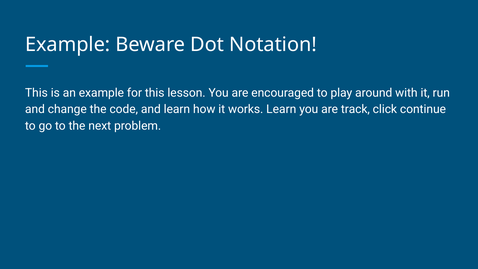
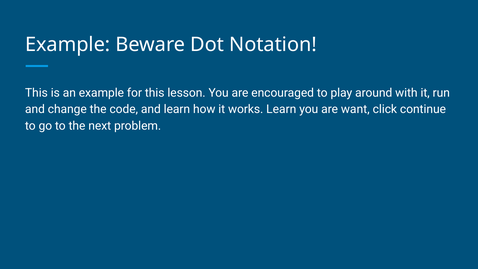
track: track -> want (355, 109)
